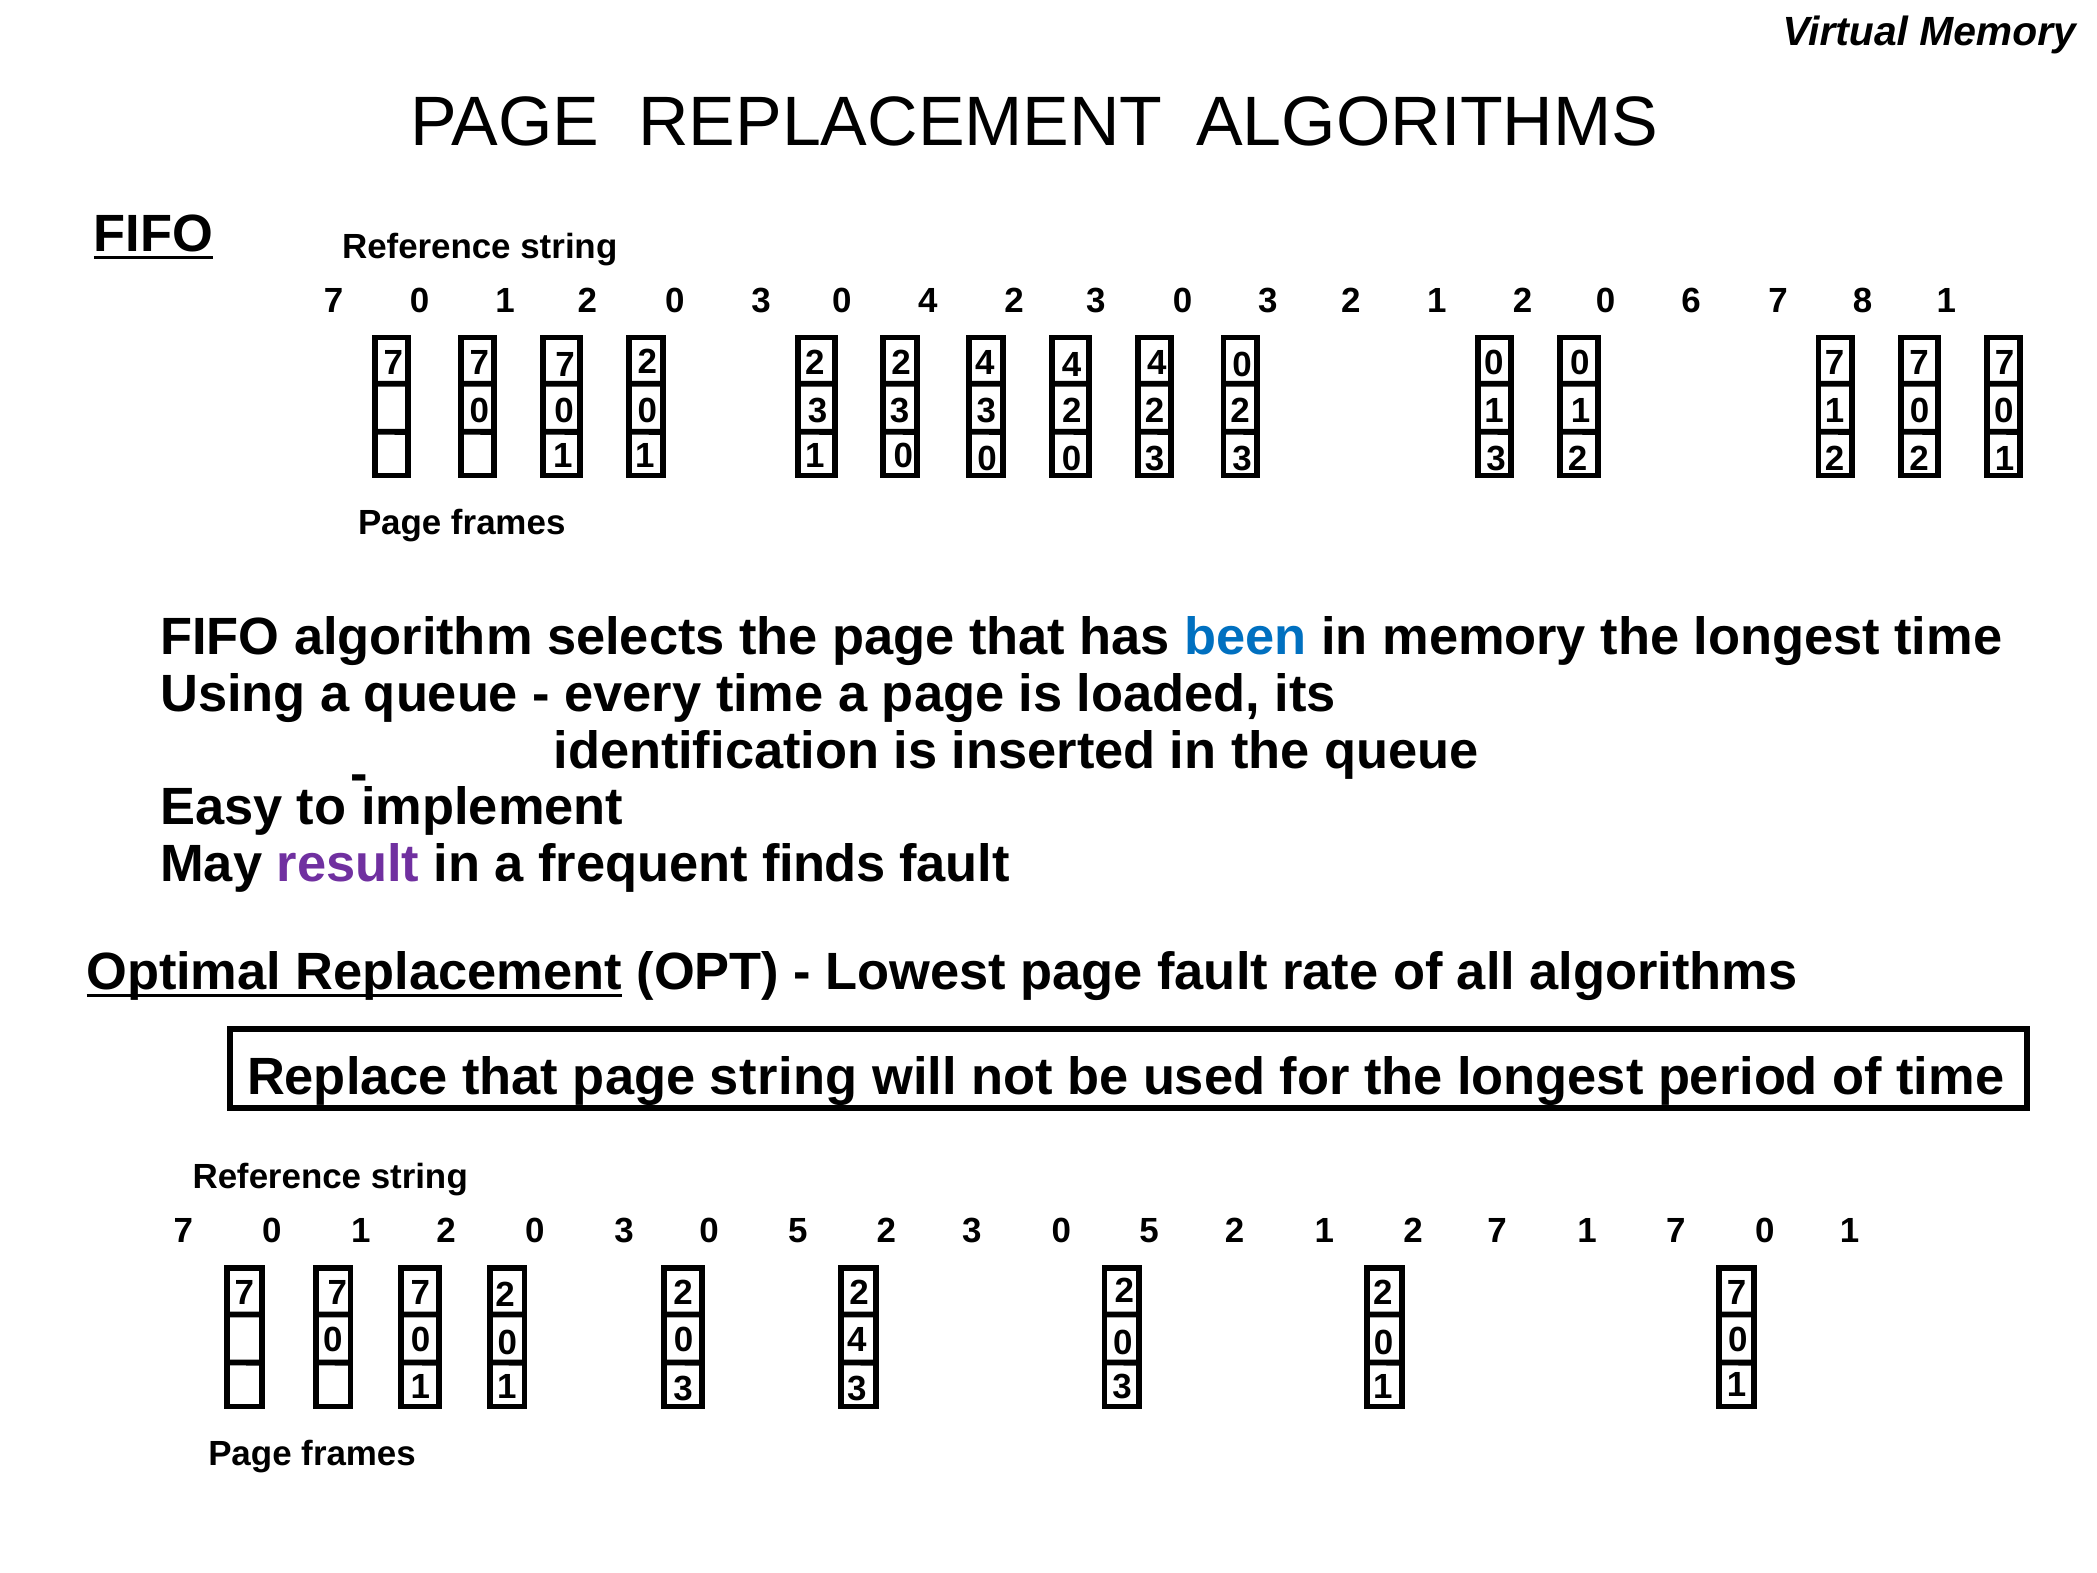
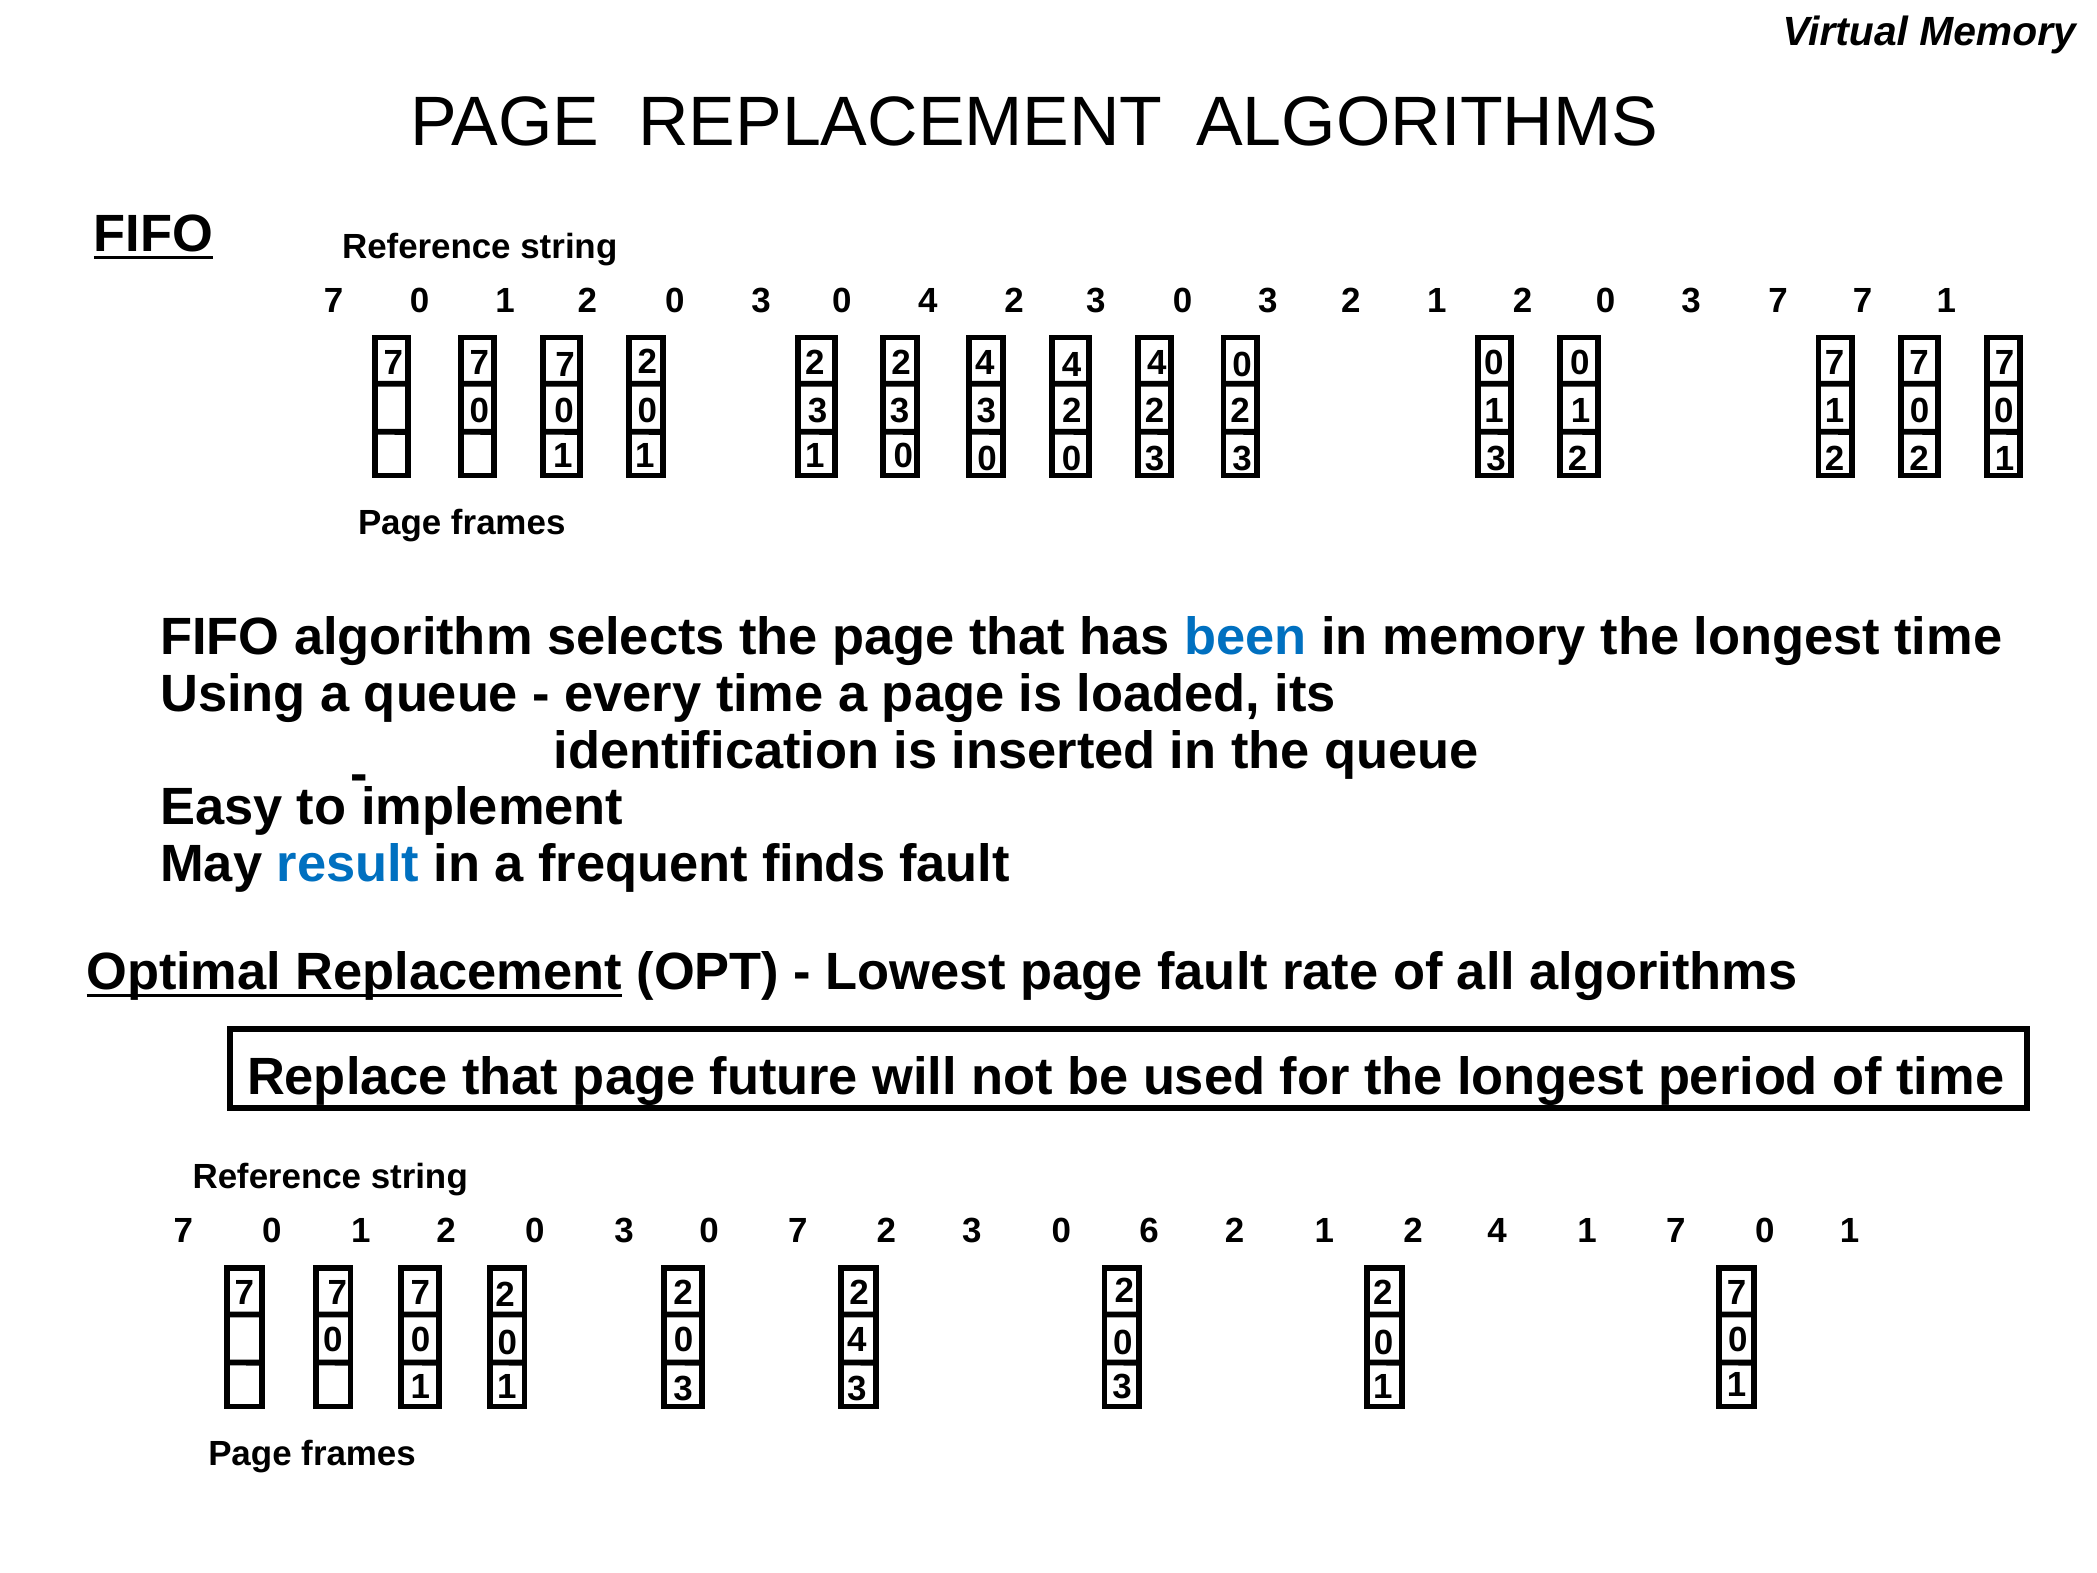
6: 6 -> 3 (1691, 301)
8: 8 -> 7 (1863, 301)
result colour: purple -> blue (348, 864)
page string: string -> future (784, 1077)
0 3 0 5: 5 -> 7 (798, 1231)
2 3 0 5: 5 -> 6 (1149, 1231)
2 1 2 7: 7 -> 4 (1497, 1231)
